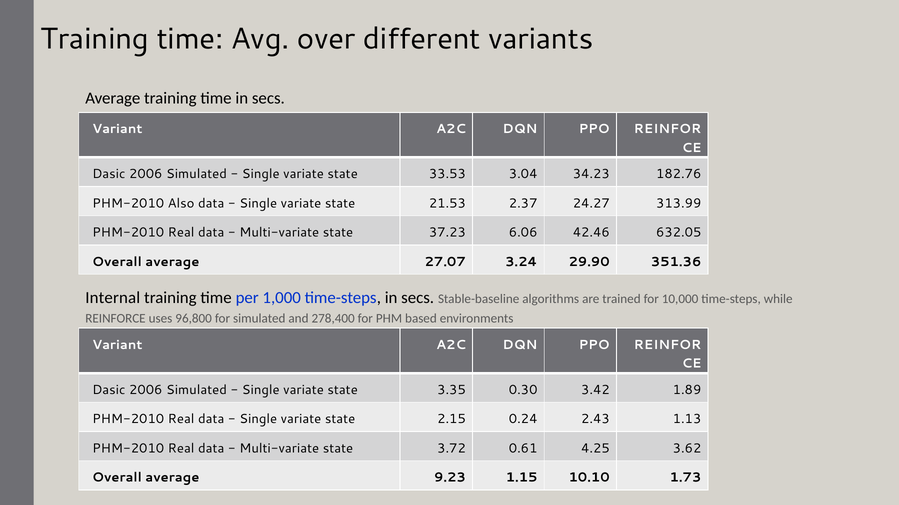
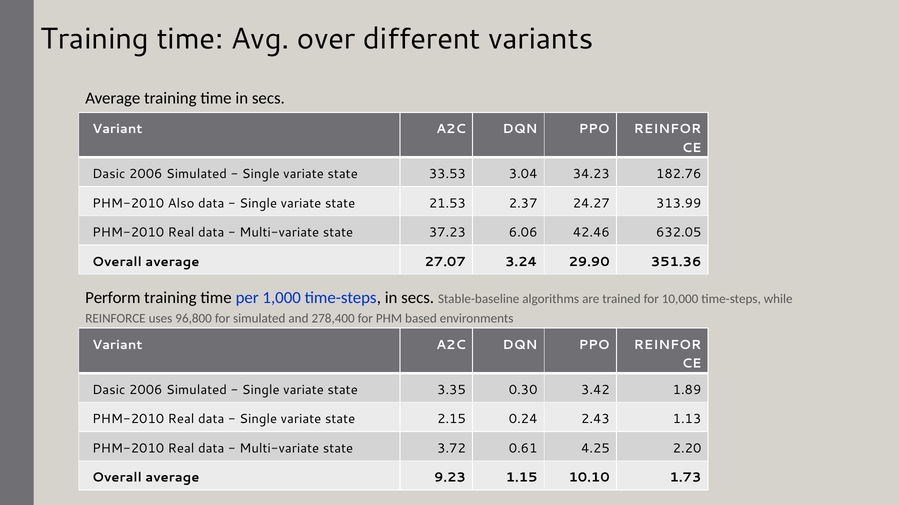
Internal: Internal -> Perform (113, 298)
3.62: 3.62 -> 2.20 (687, 449)
